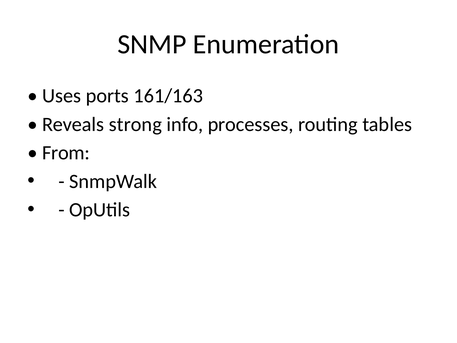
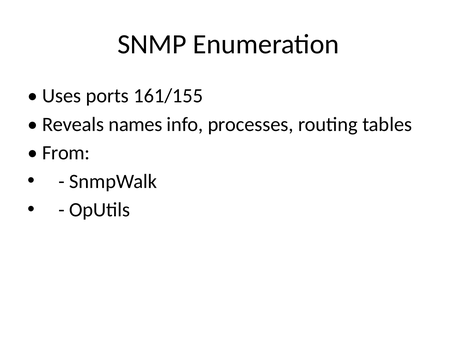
161/163: 161/163 -> 161/155 (168, 96)
strong: strong -> names (136, 124)
